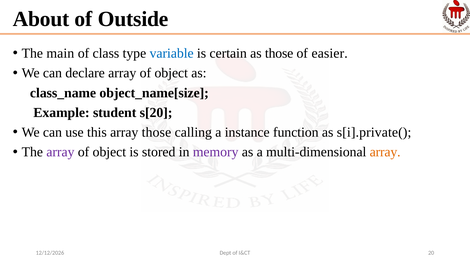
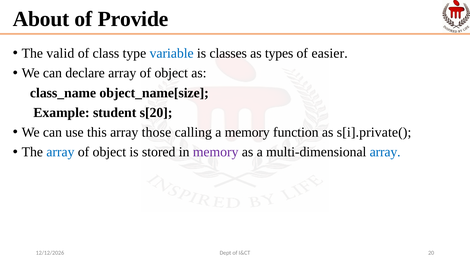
Outside: Outside -> Provide (133, 19)
main: main -> valid (60, 53)
certain: certain -> classes (228, 53)
as those: those -> types (279, 53)
a instance: instance -> memory (247, 132)
array colour: purple -> blue (60, 152)
array colour: orange -> blue (385, 152)
